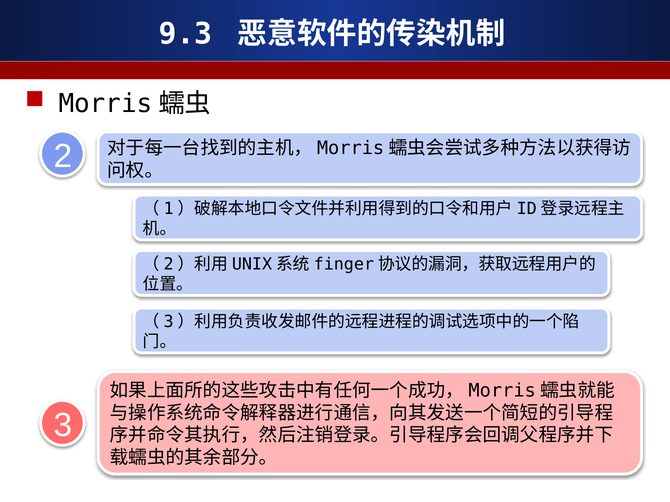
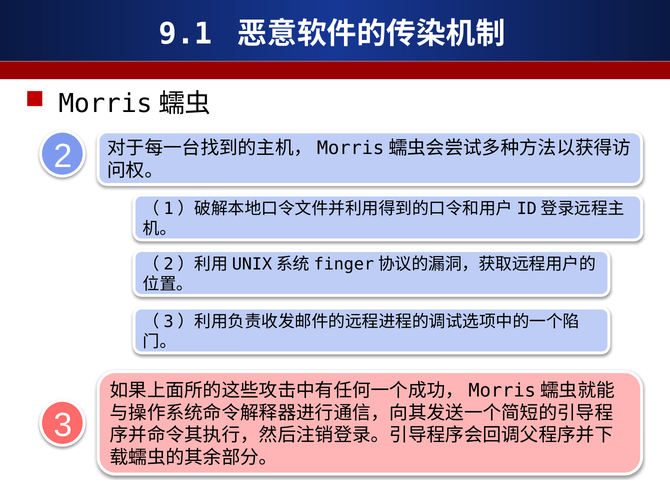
9.3: 9.3 -> 9.1 (185, 34)
